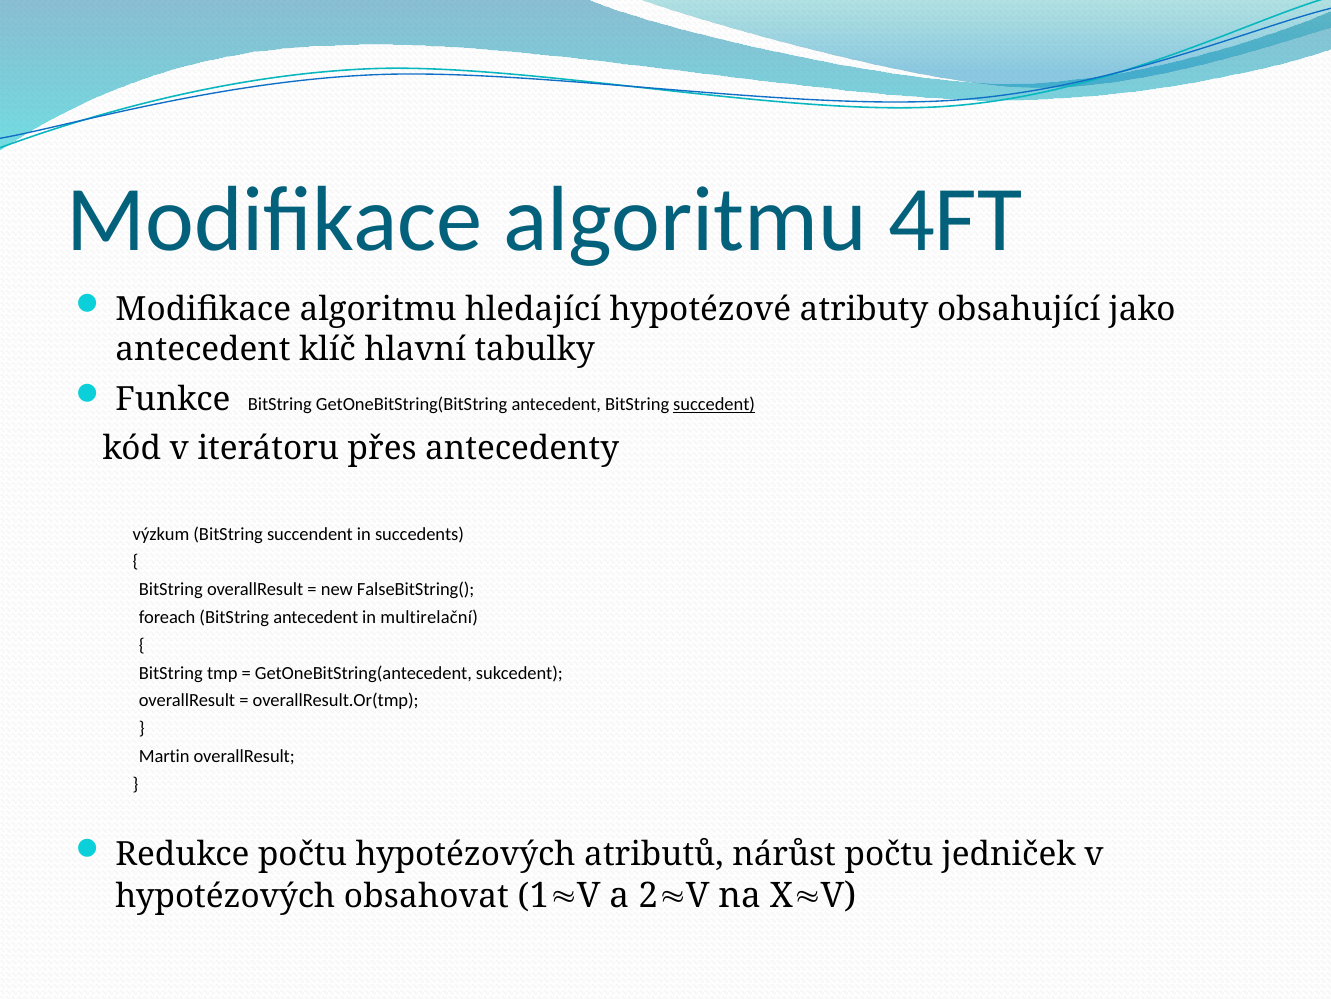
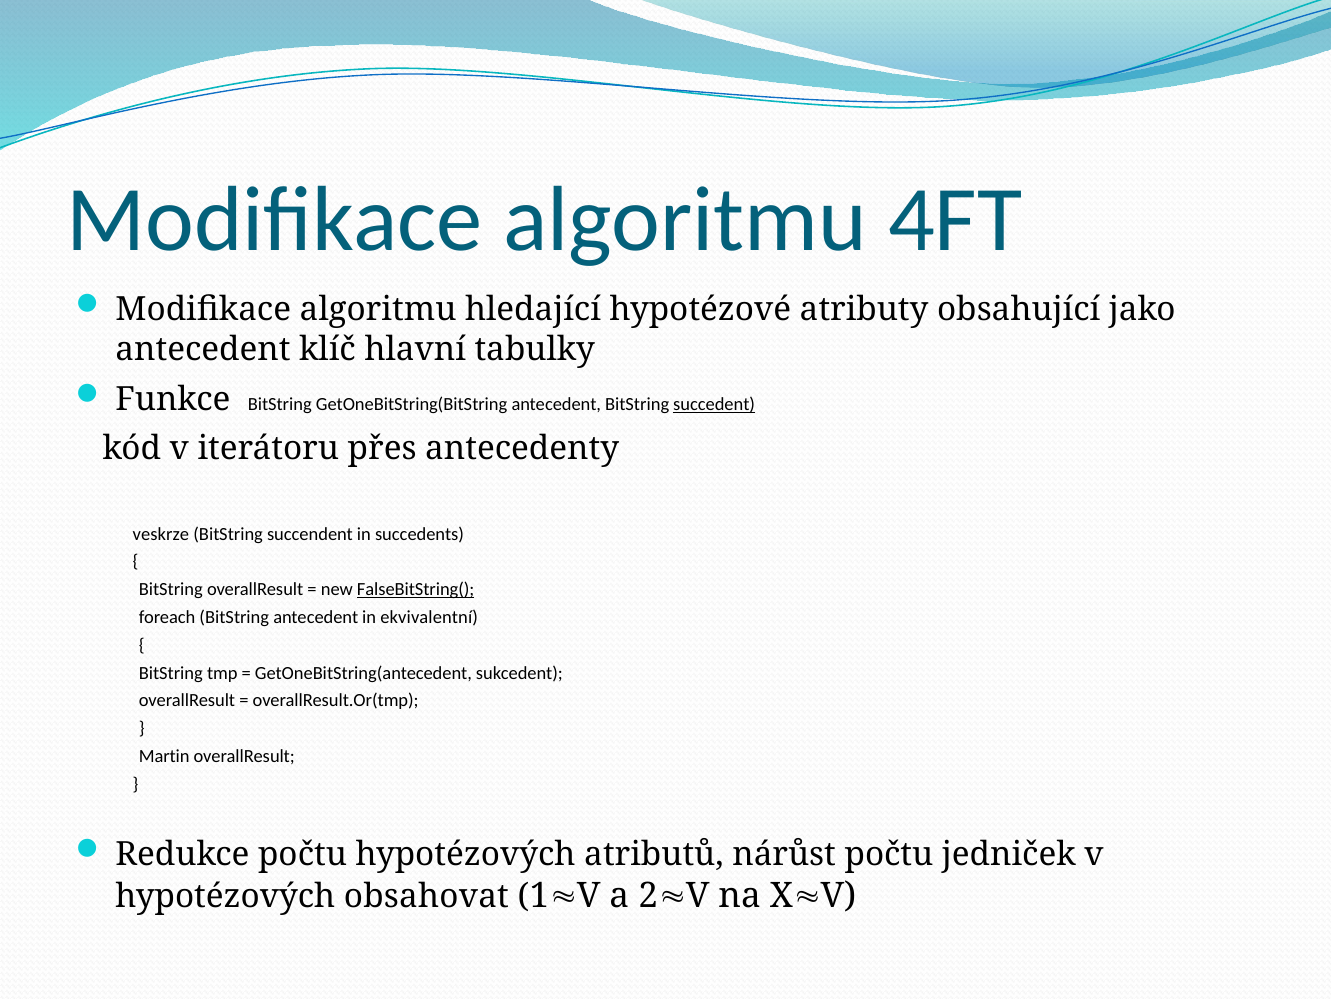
výzkum: výzkum -> veskrze (161, 534)
FalseBitString( underline: none -> present (416, 589)
multirelační: multirelační -> ekvivalentní (429, 617)
